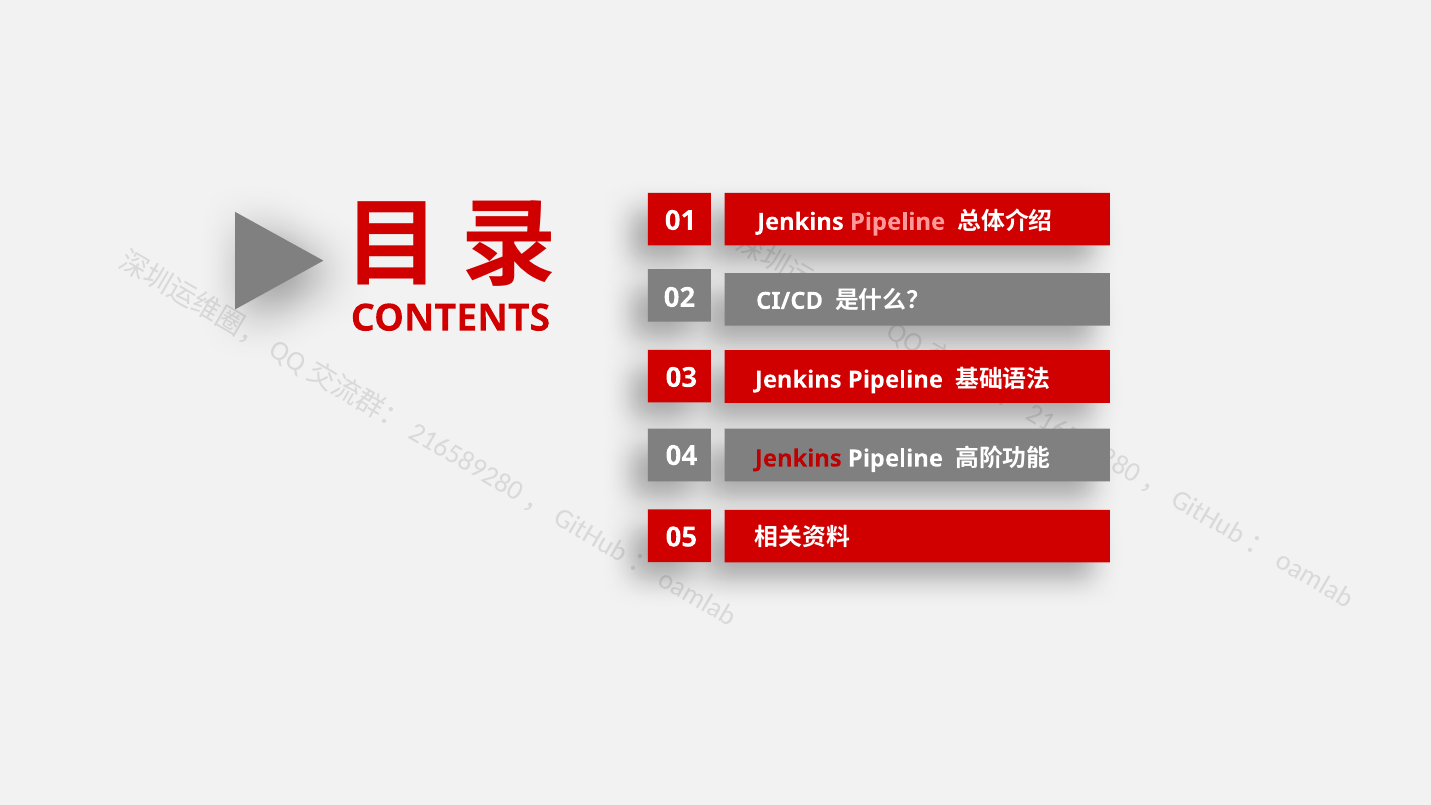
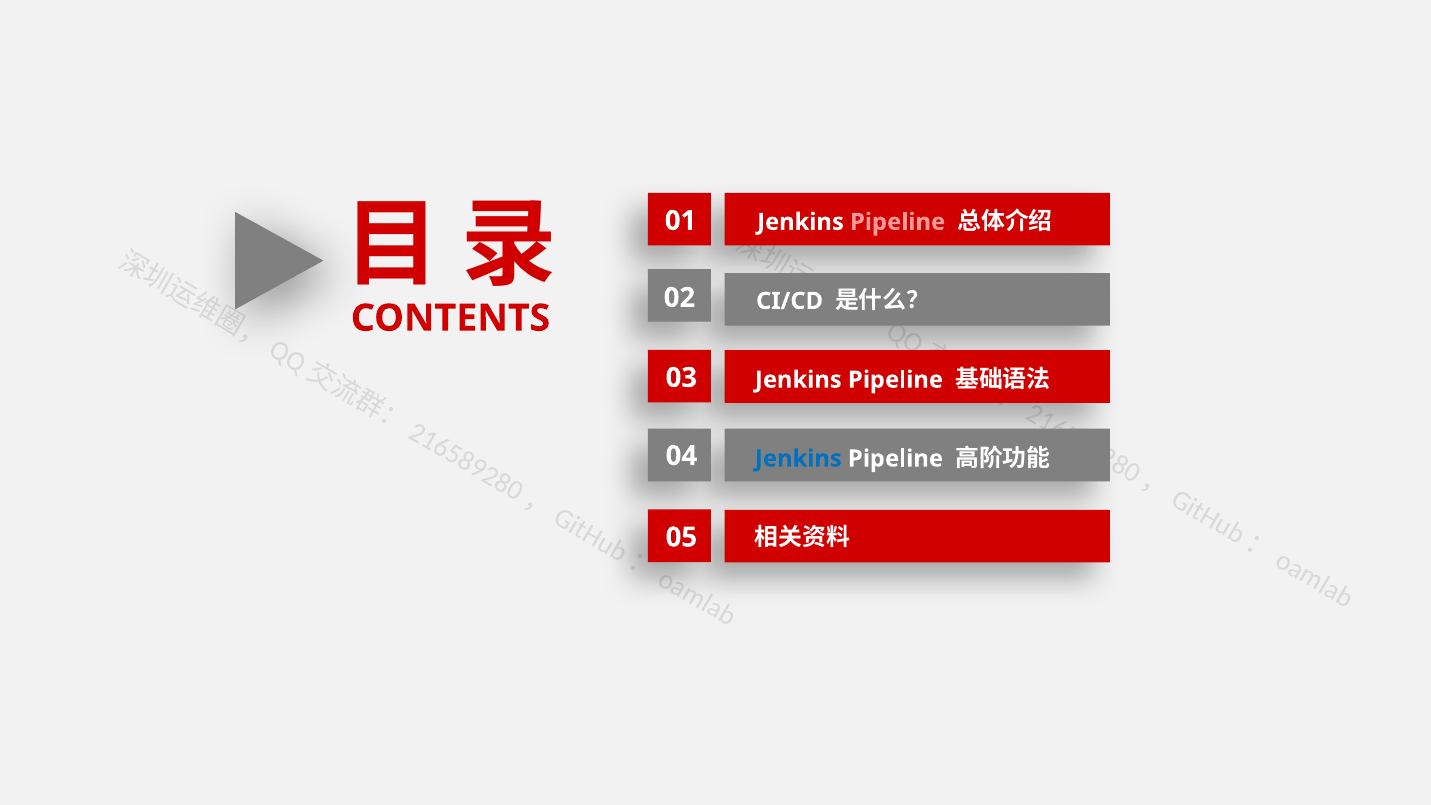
Jenkins colour: red -> blue (798, 459)
